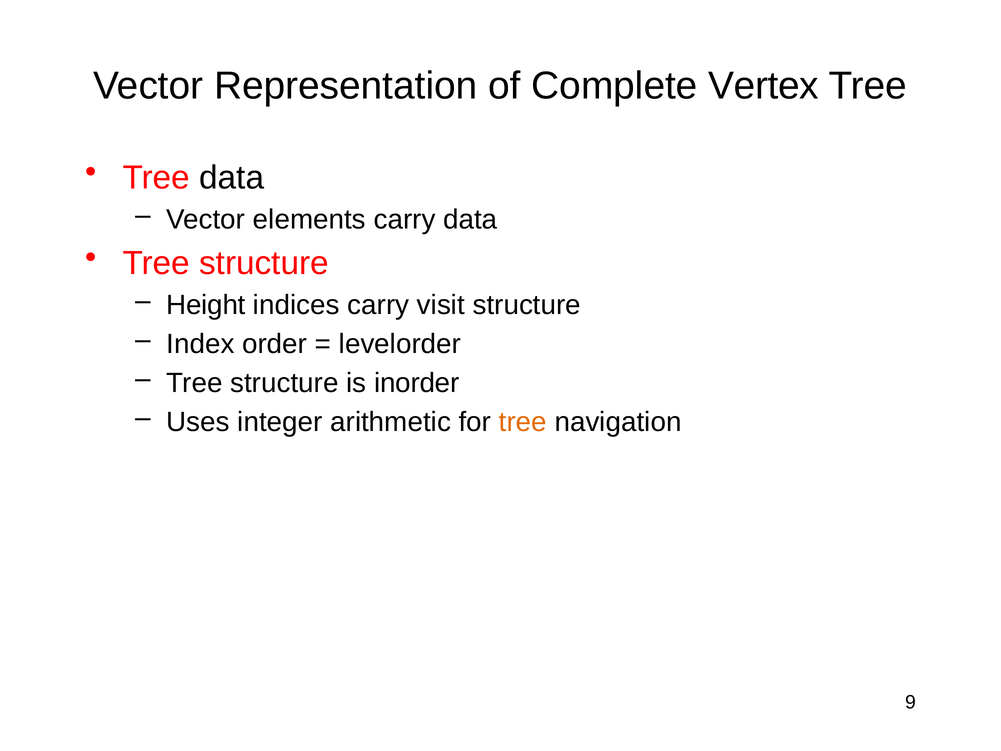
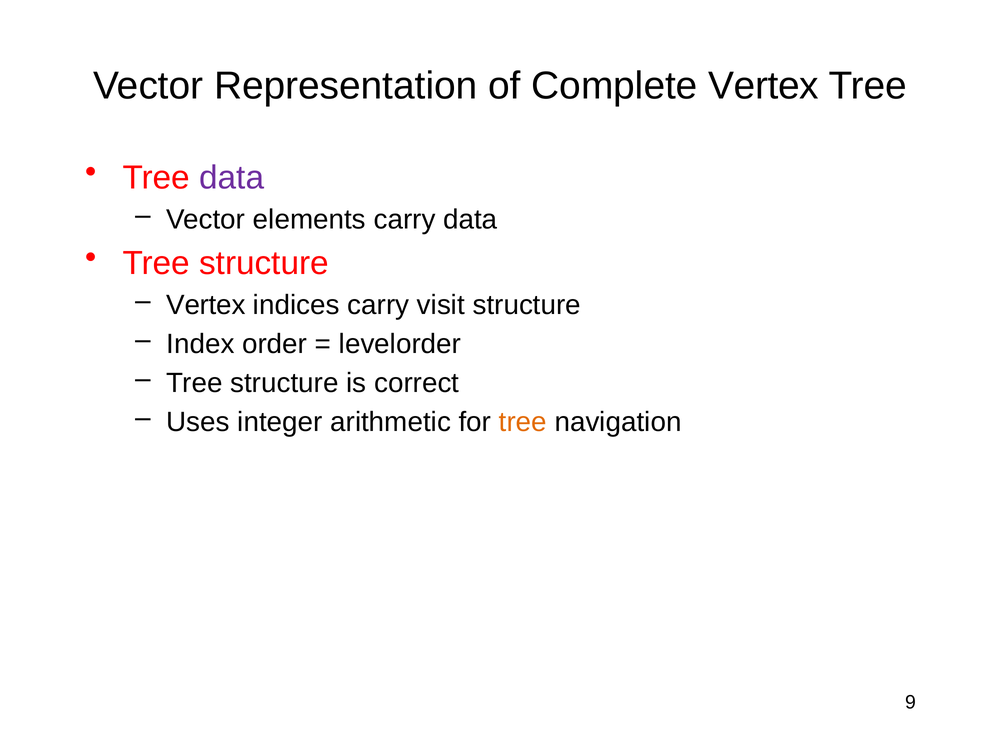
data colour: black -> purple (232, 178)
Height: Height -> Vertex (206, 305)
inorder: inorder -> correct (417, 383)
